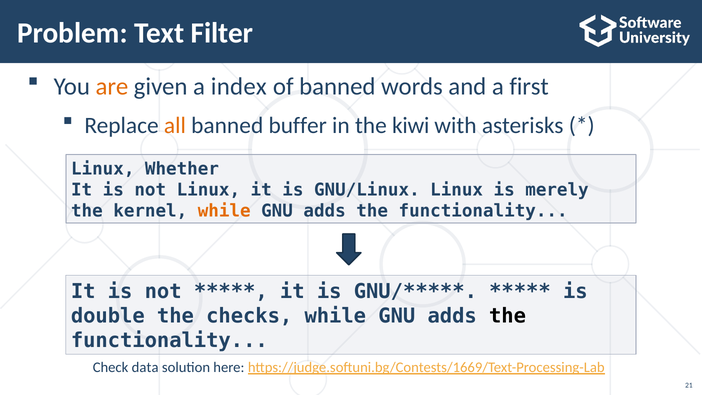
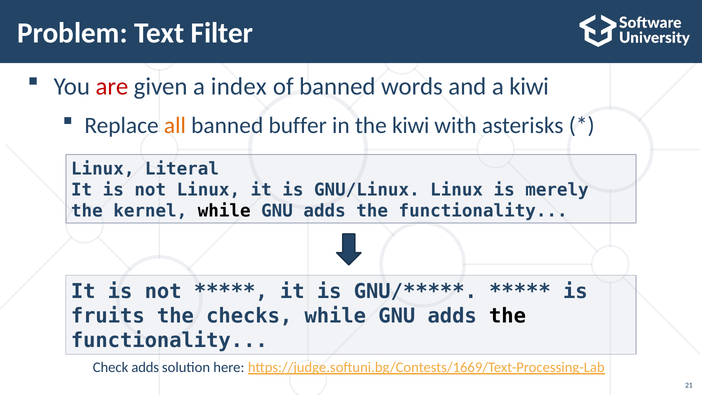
are colour: orange -> red (112, 86)
a first: first -> kiwi (529, 86)
Whether: Whether -> Literal (182, 169)
while colour: orange -> black (224, 211)
double: double -> fruits (108, 316)
Check data: data -> adds (145, 368)
